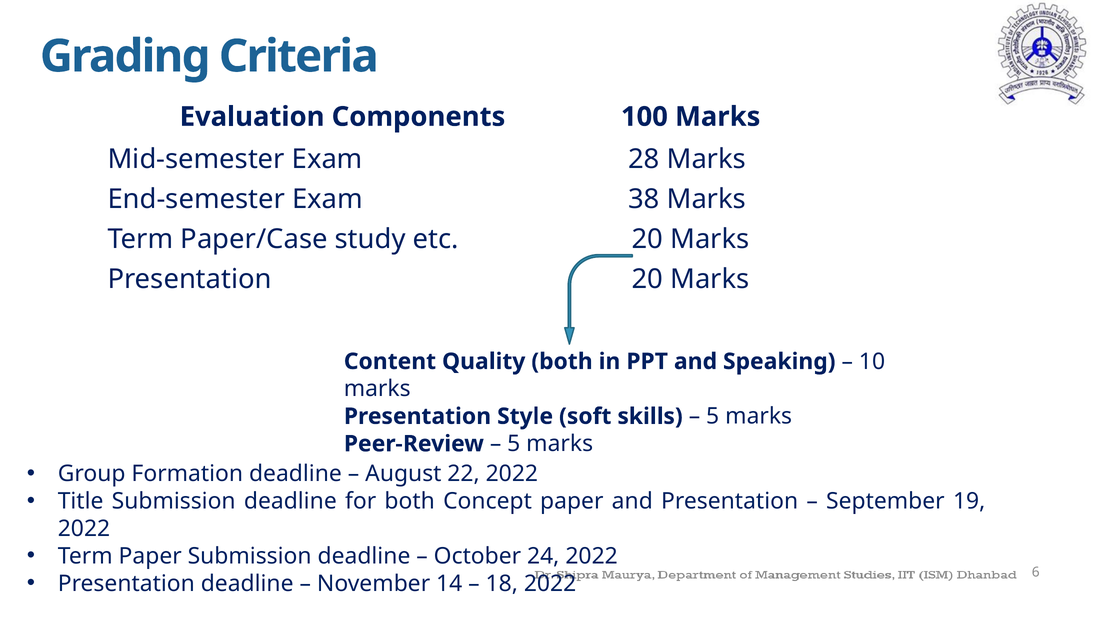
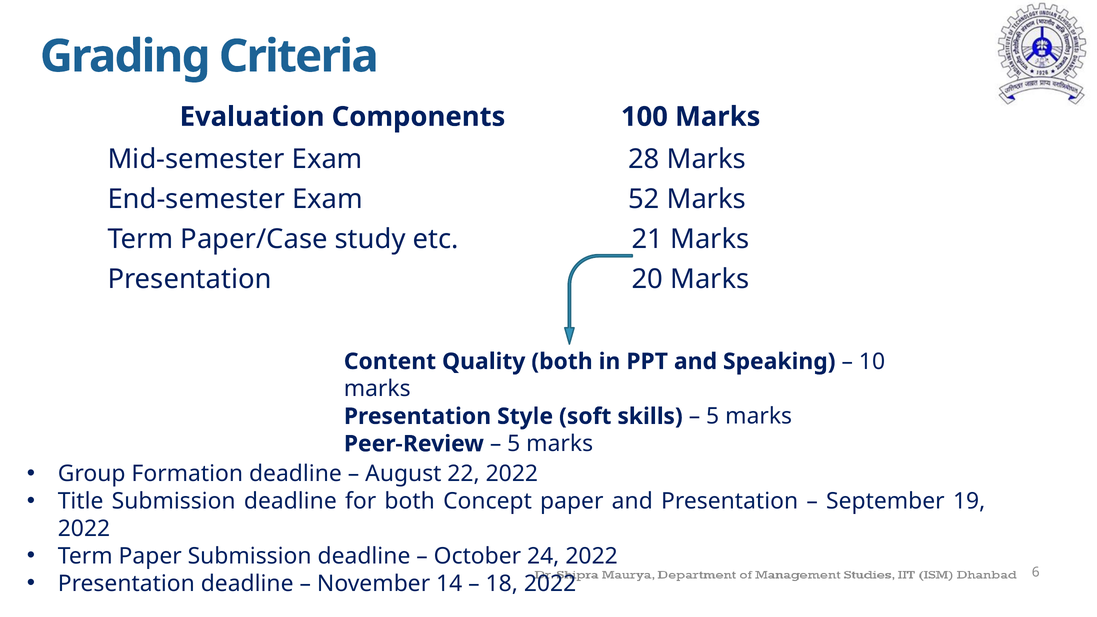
38: 38 -> 52 (644, 199)
etc 20: 20 -> 21 (647, 239)
